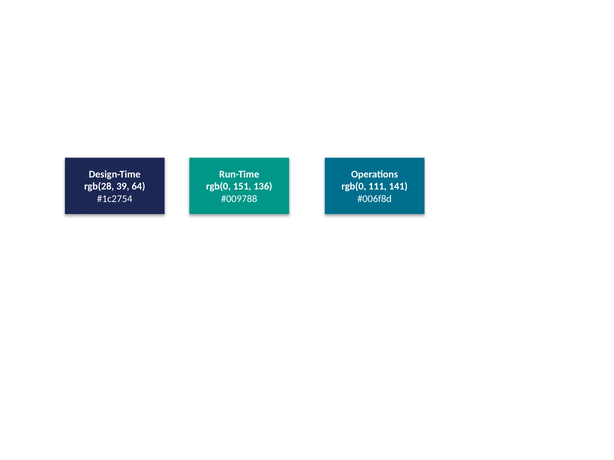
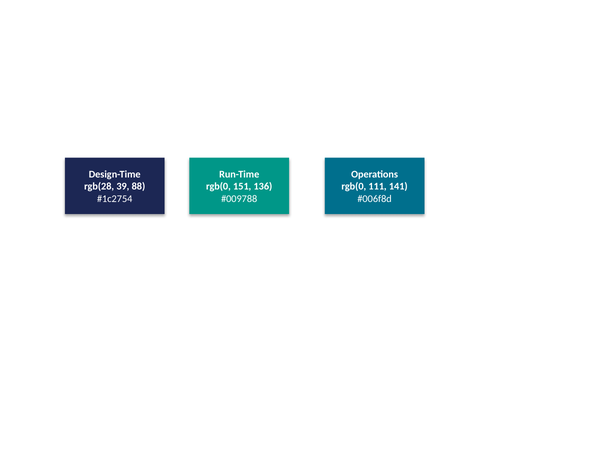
64: 64 -> 88 (138, 187)
